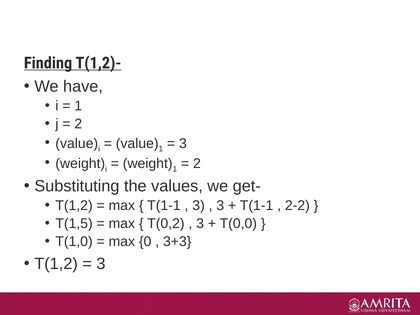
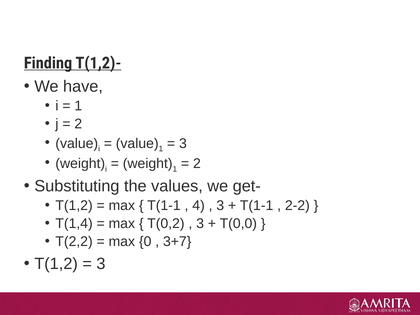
3: 3 -> 4 (199, 205)
T(1,5: T(1,5 -> T(1,4 (74, 224)
T(1,0: T(1,0 -> T(2,2 (74, 242)
3+3: 3+3 -> 3+7 (177, 242)
